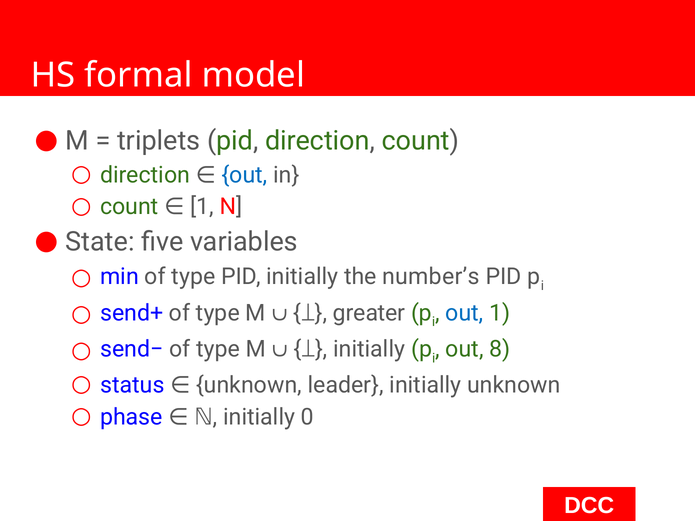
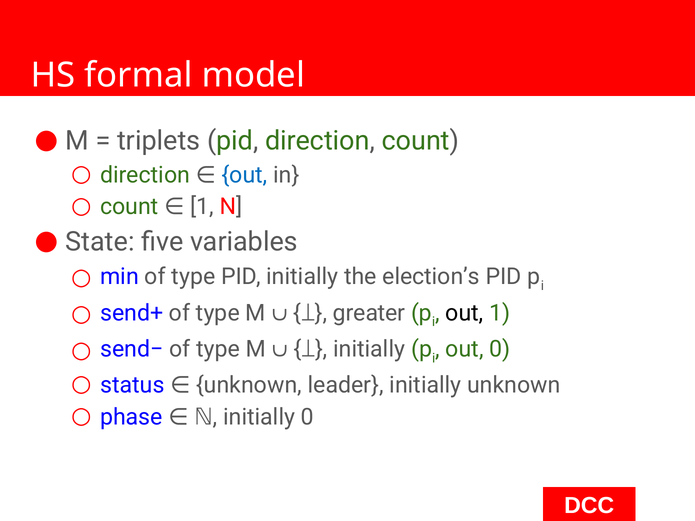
number’s: number’s -> election’s (431, 277)
out colour: blue -> black (464, 313)
out 8: 8 -> 0 (500, 349)
